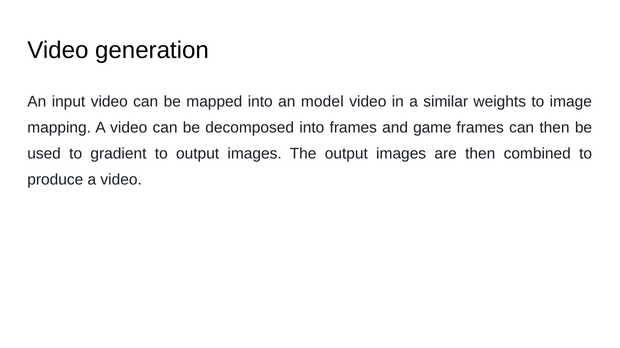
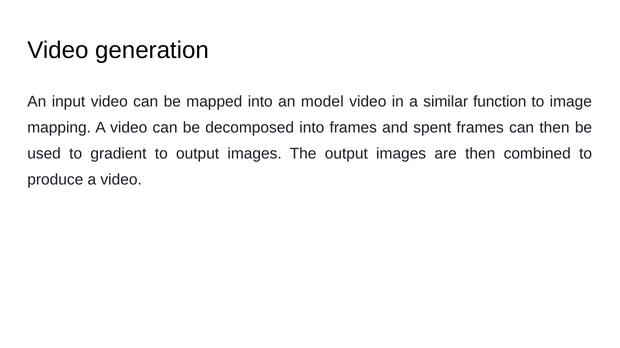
weights: weights -> function (500, 102)
game: game -> spent (432, 128)
